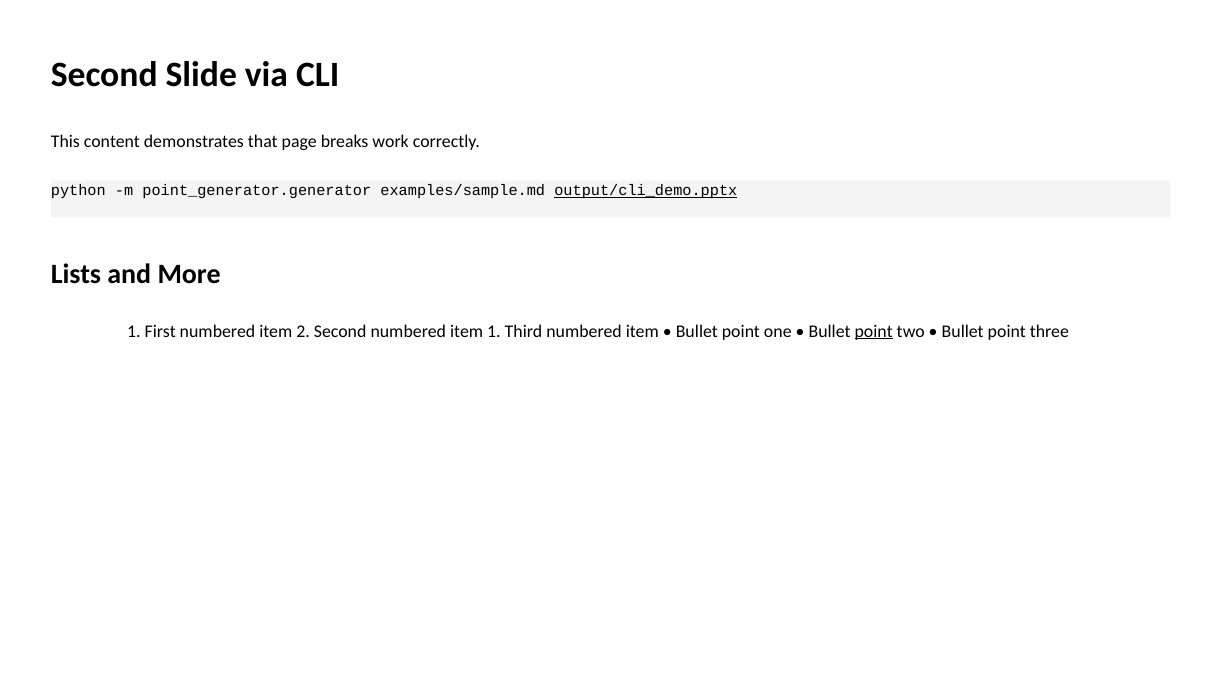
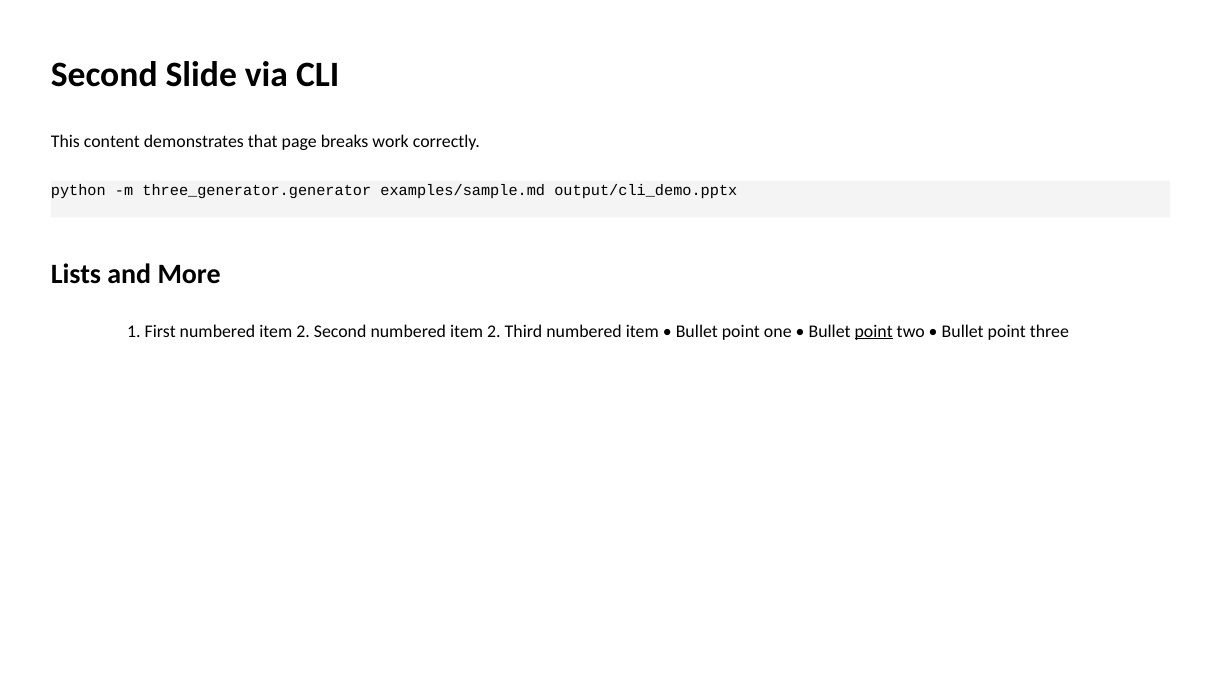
point_generator.generator: point_generator.generator -> three_generator.generator (257, 191)
output/cli_demo.pptx underline: present -> none (646, 191)
Second numbered item 1: 1 -> 2 (494, 331)
